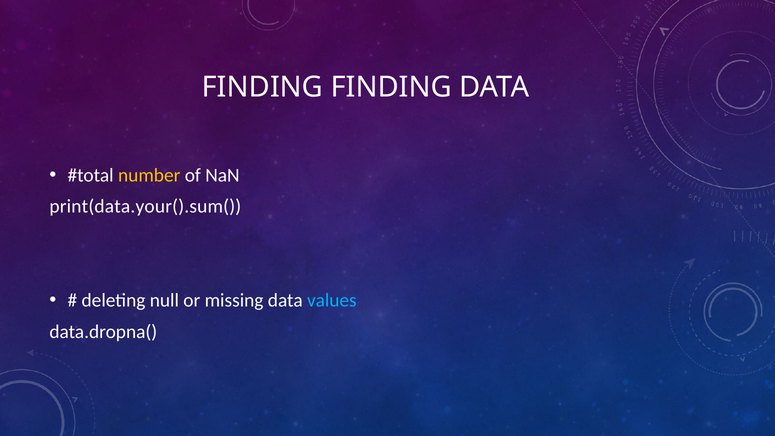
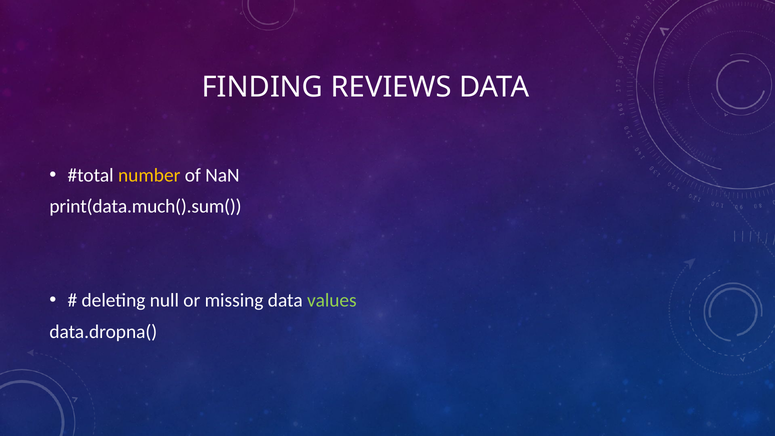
FINDING FINDING: FINDING -> REVIEWS (391, 87)
print(data.your().sum(: print(data.your().sum( -> print(data.much().sum( (145, 206)
values colour: light blue -> light green (332, 300)
